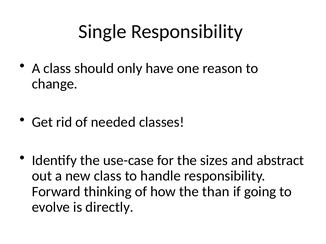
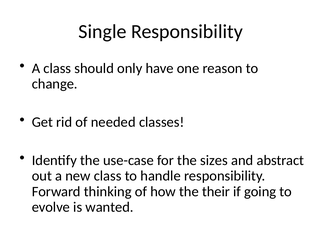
than: than -> their (216, 192)
directly: directly -> wanted (110, 208)
